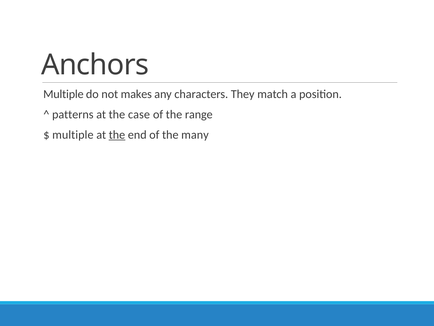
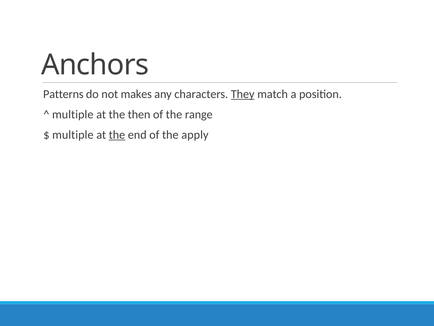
Multiple: Multiple -> Patterns (63, 94)
They underline: none -> present (243, 94)
patterns: patterns -> multiple (73, 114)
case: case -> then (139, 114)
many: many -> apply (195, 135)
